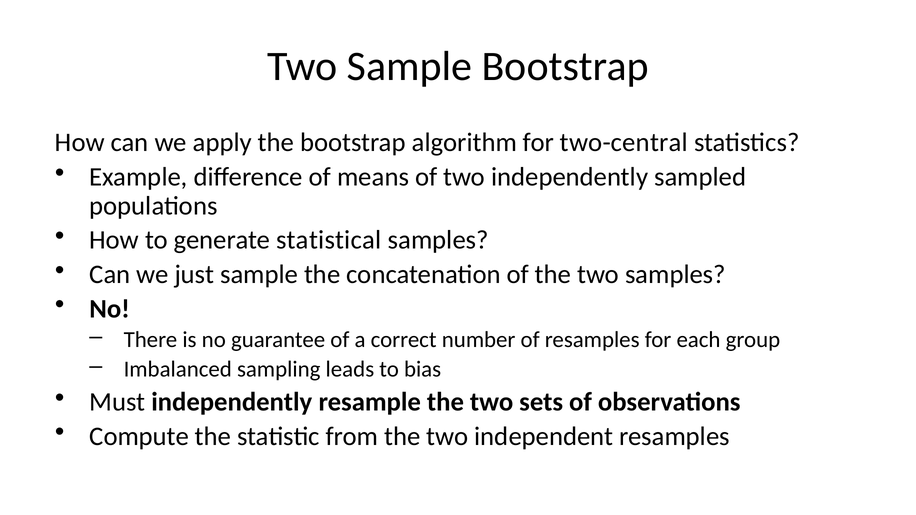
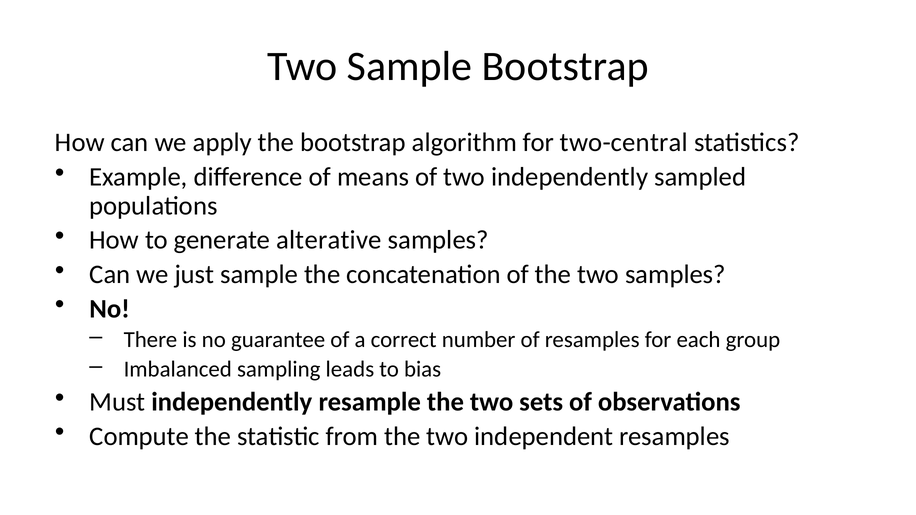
statistical: statistical -> alterative (329, 240)
